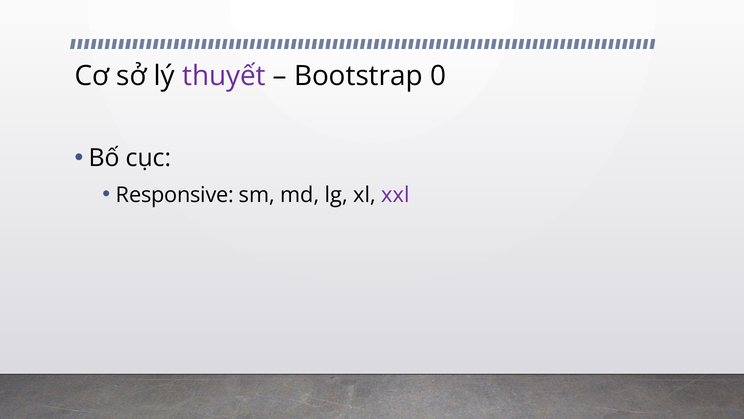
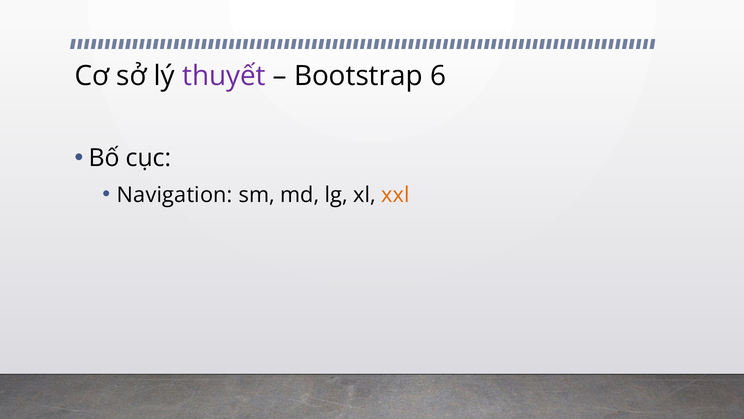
0: 0 -> 6 (438, 76)
Responsive: Responsive -> Navigation (175, 195)
xxl colour: purple -> orange (395, 195)
